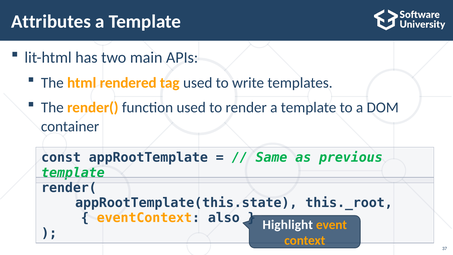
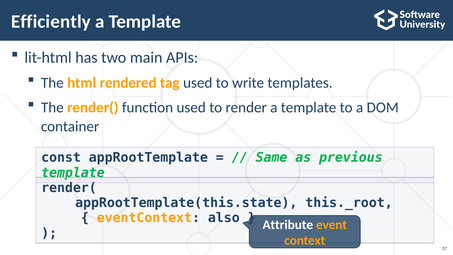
Attributes: Attributes -> Efficiently (51, 21)
Highlight: Highlight -> Attribute (288, 225)
